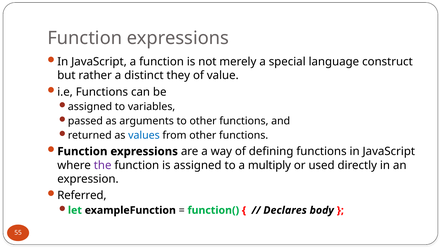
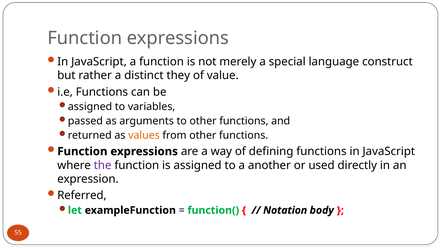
values colour: blue -> orange (144, 136)
multiply: multiply -> another (269, 165)
Declares: Declares -> Notation (285, 210)
